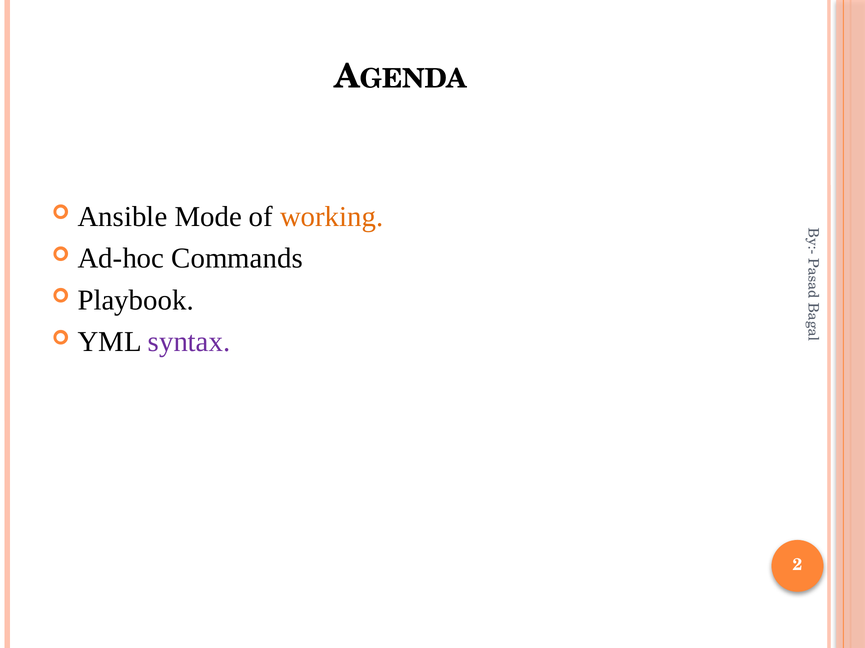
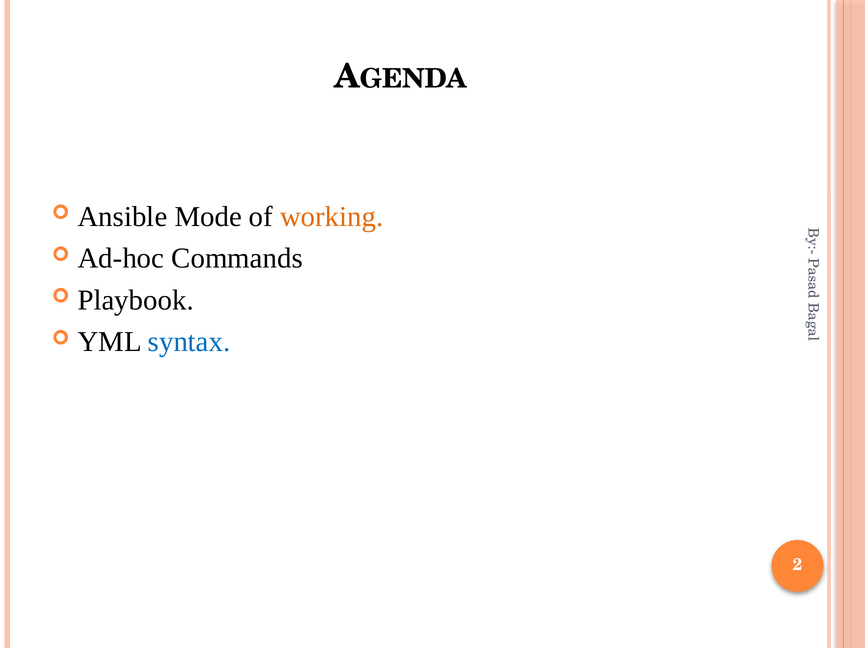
syntax colour: purple -> blue (189, 342)
